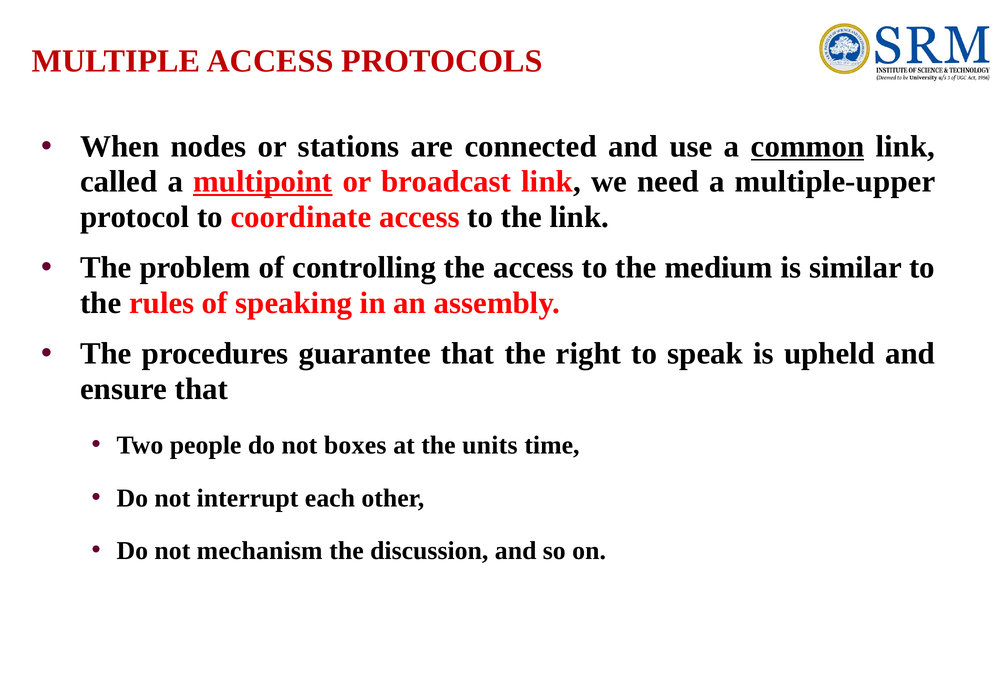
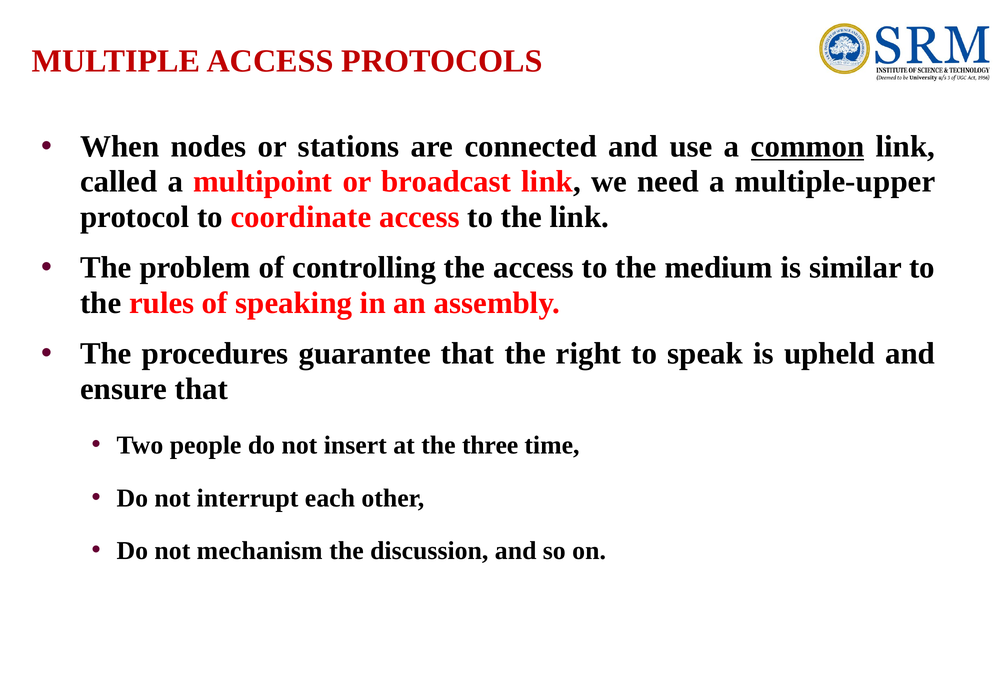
multipoint underline: present -> none (263, 182)
boxes: boxes -> insert (355, 445)
units: units -> three (490, 445)
